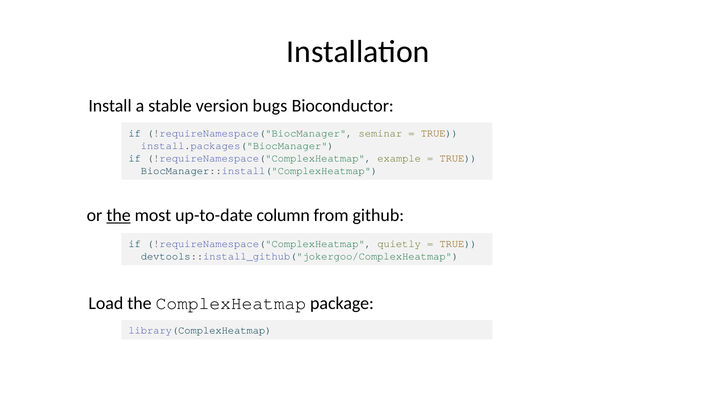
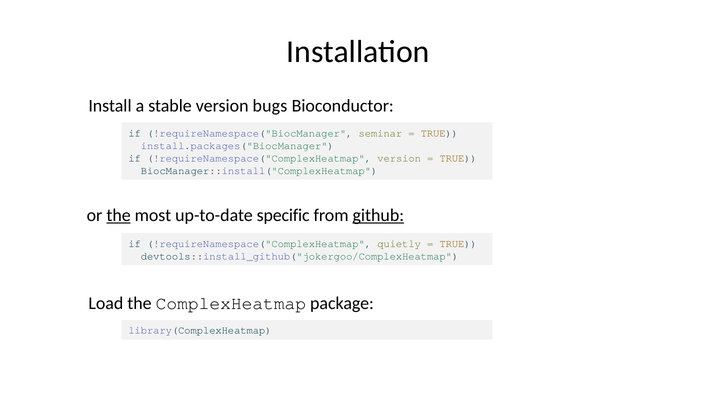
!requireNamespace("ComplexHeatmap example: example -> version (399, 158)
column: column -> specific (283, 215)
github underline: none -> present (378, 215)
